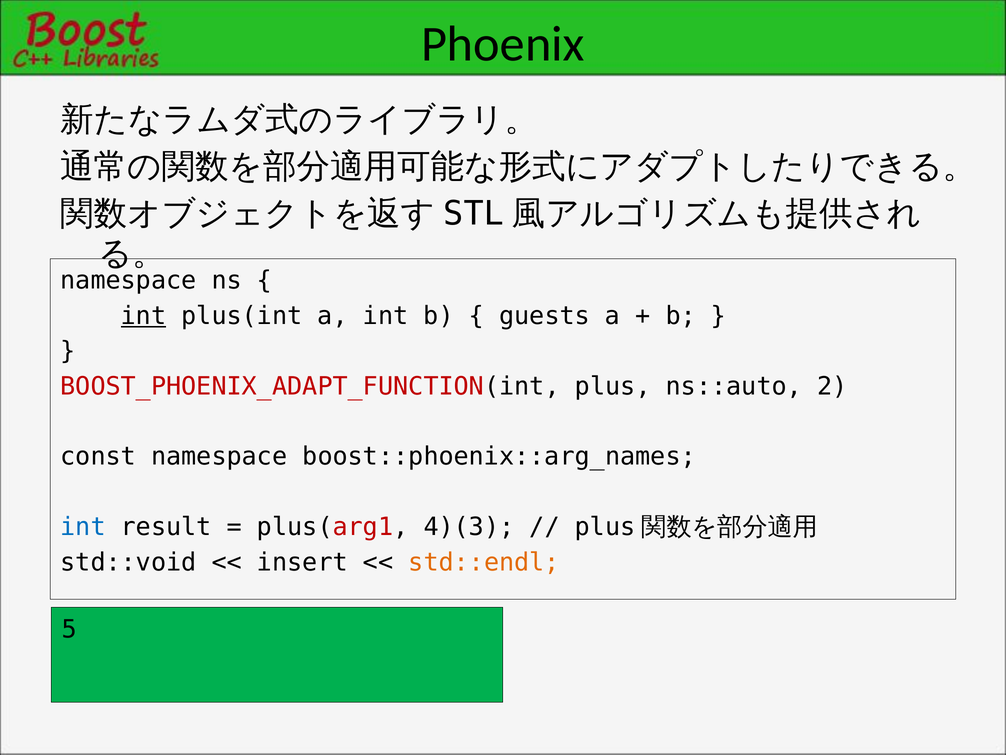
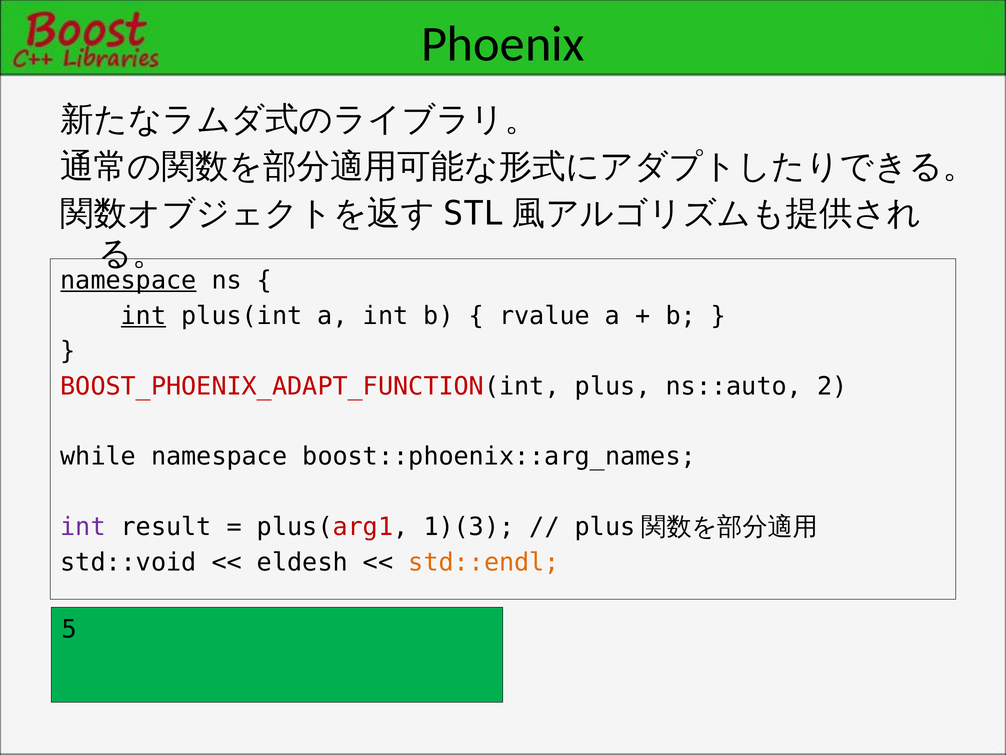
namespace underline: none -> present (128, 280)
guests: guests -> rvalue (545, 316)
const: const -> while (98, 456)
int colour: blue -> purple (83, 527)
4)(3: 4)(3 -> 1)(3 (469, 527)
insert: insert -> eldesh (302, 562)
